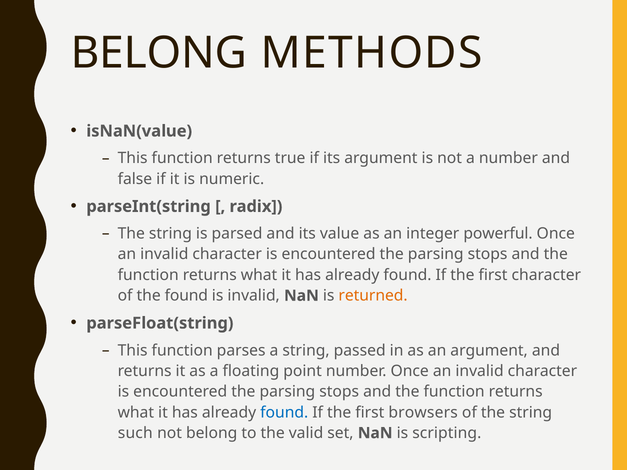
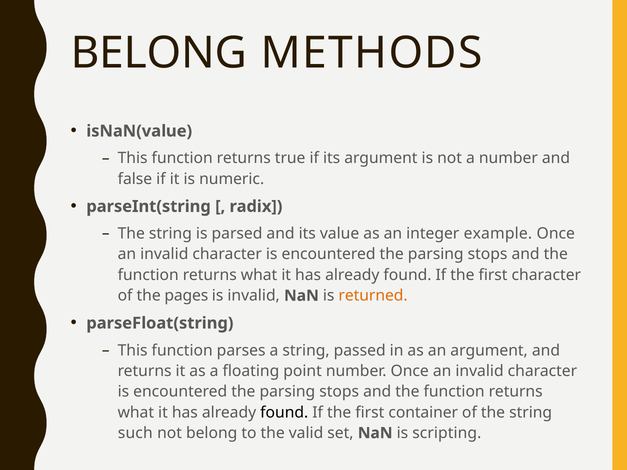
powerful: powerful -> example (498, 234)
the found: found -> pages (186, 296)
found colour: blue -> black (284, 413)
browsers: browsers -> container (423, 413)
